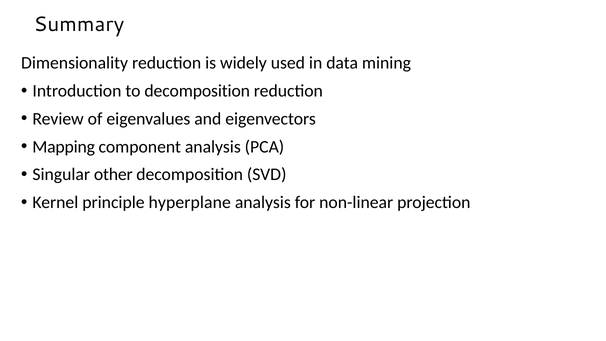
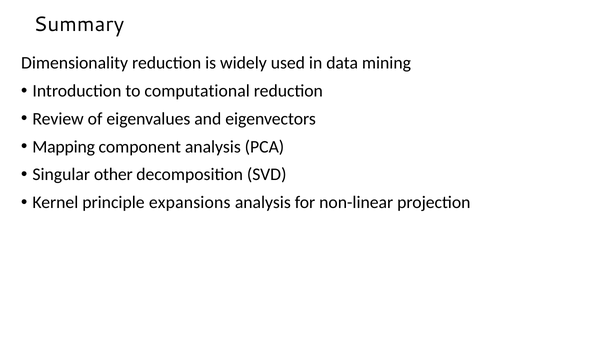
to decomposition: decomposition -> computational (197, 91)
hyperplane: hyperplane -> expansions (190, 202)
